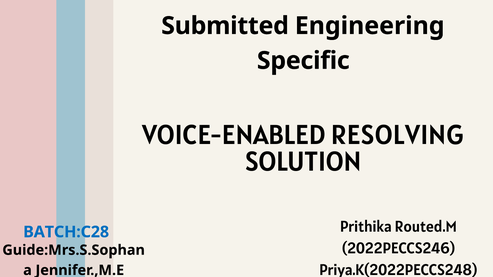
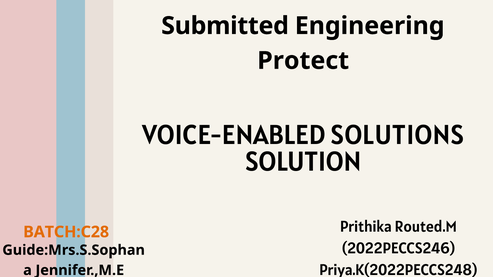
Specific: Specific -> Protect (303, 61)
RESOLVING: RESOLVING -> SOLUTIONS (397, 135)
BATCH:C28 colour: blue -> orange (66, 232)
